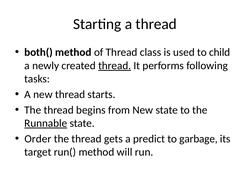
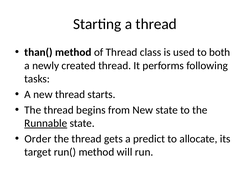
both(: both( -> than( (38, 52)
child: child -> both (220, 52)
thread underline: present -> none (115, 66)
garbage: garbage -> allocate (198, 139)
